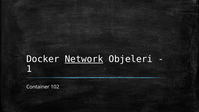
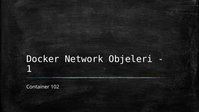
Network underline: present -> none (84, 59)
